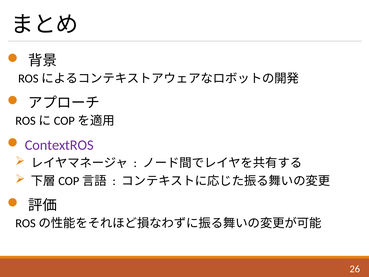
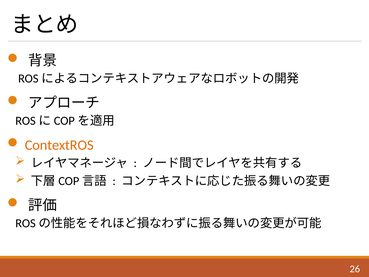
ContextROS colour: purple -> orange (59, 145)
